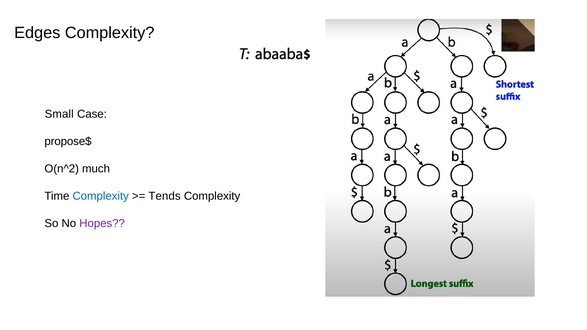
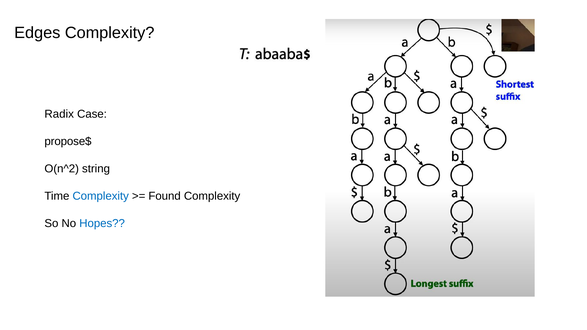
Small: Small -> Radix (59, 114)
much: much -> string (96, 169)
Tends: Tends -> Found (165, 196)
Hopes colour: purple -> blue (102, 224)
